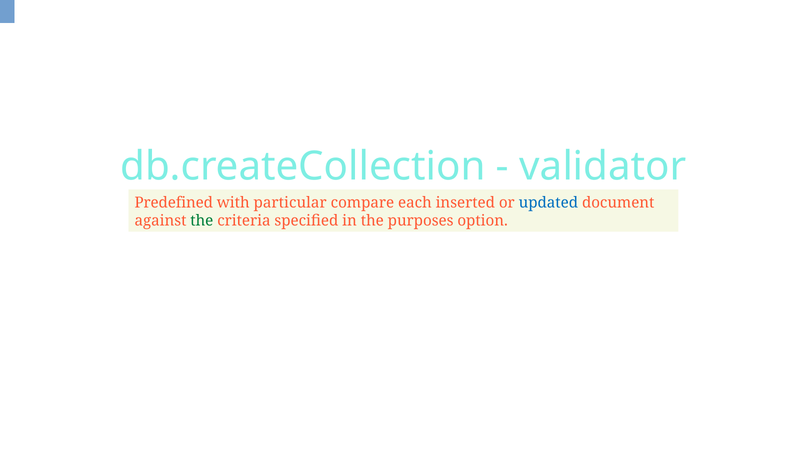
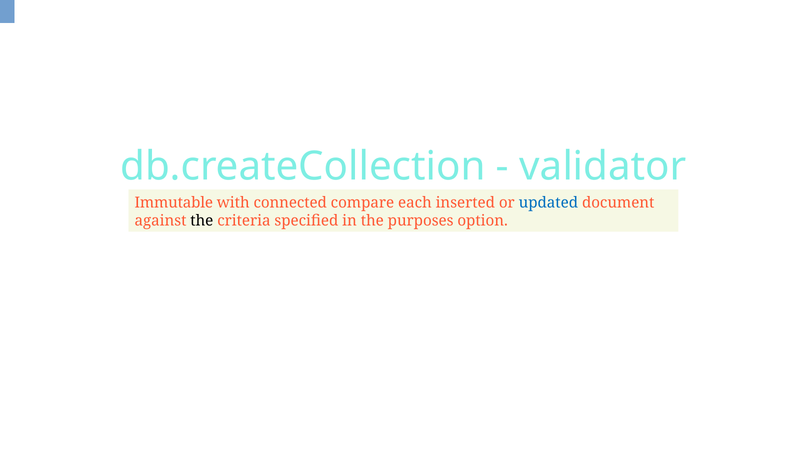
Predefined: Predefined -> Immutable (174, 203)
particular: particular -> connected (290, 203)
the colour: green -> black (202, 221)
